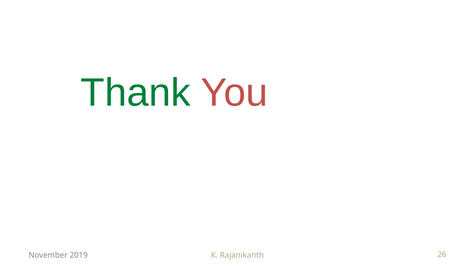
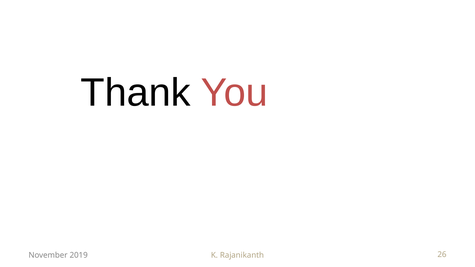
Thank colour: green -> black (136, 93)
